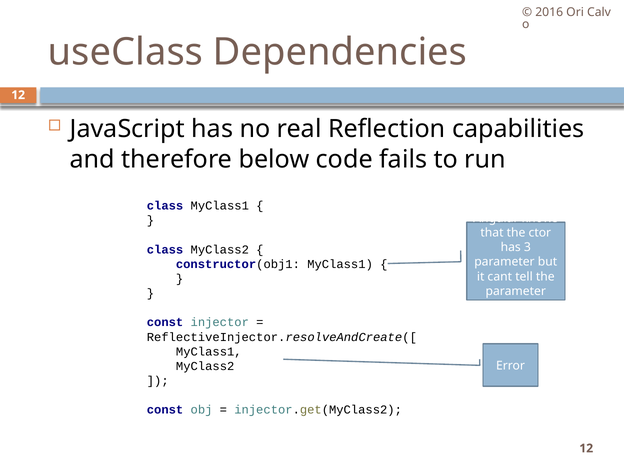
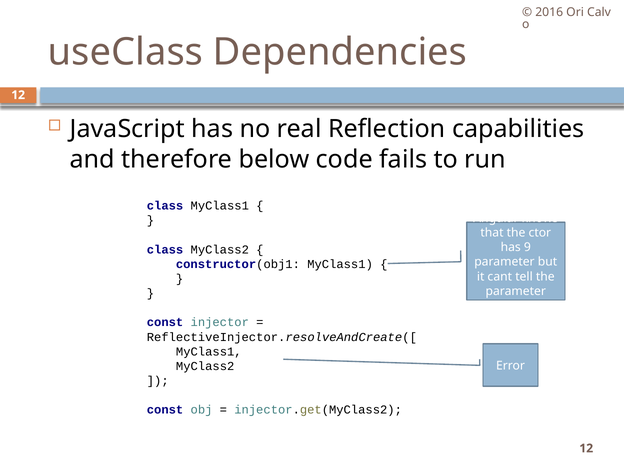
3: 3 -> 9 (527, 247)
